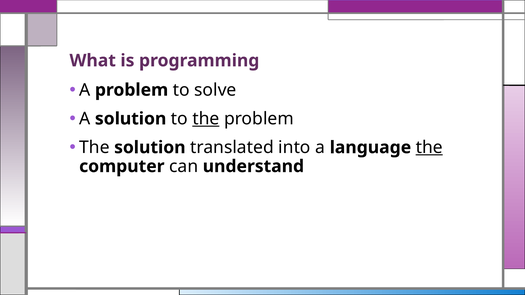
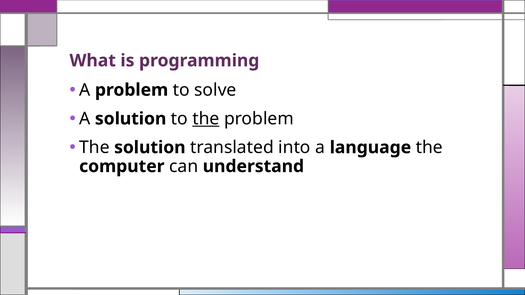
the underline: present -> none (429, 148)
